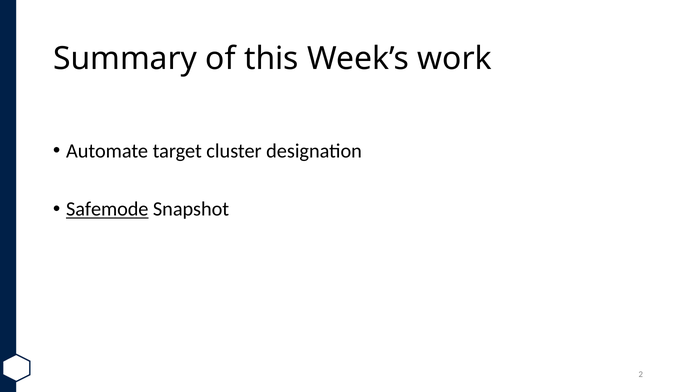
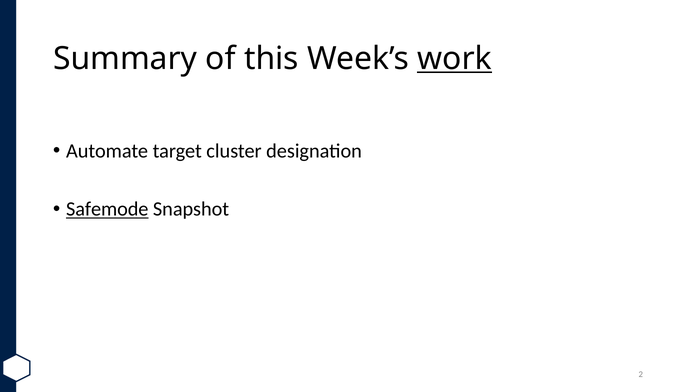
work underline: none -> present (455, 58)
